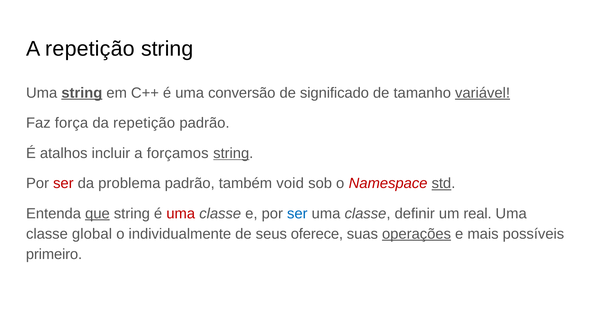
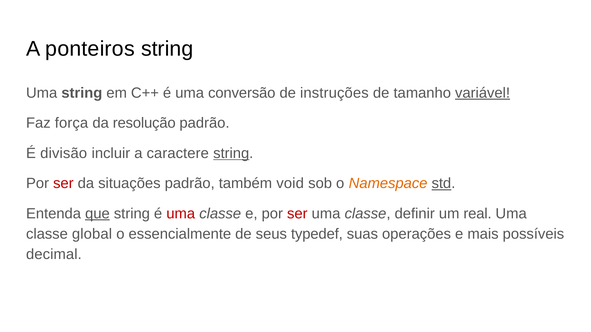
A repetição: repetição -> ponteiros (90, 49)
string underline: present -> none (82, 93)
significado: significado -> instruções (334, 93)
da repetição: repetição -> resolução (144, 123)
atalhos: atalhos -> divisão (64, 153)
forçamos: forçamos -> caractere (178, 153)
problema: problema -> situações (129, 184)
Namespace colour: red -> orange (388, 184)
ser colour: blue -> red (297, 214)
individualmente: individualmente -> essencialmente (180, 234)
oferece: oferece -> typedef (317, 234)
operações underline: present -> none (417, 234)
primeiro: primeiro -> decimal (54, 255)
